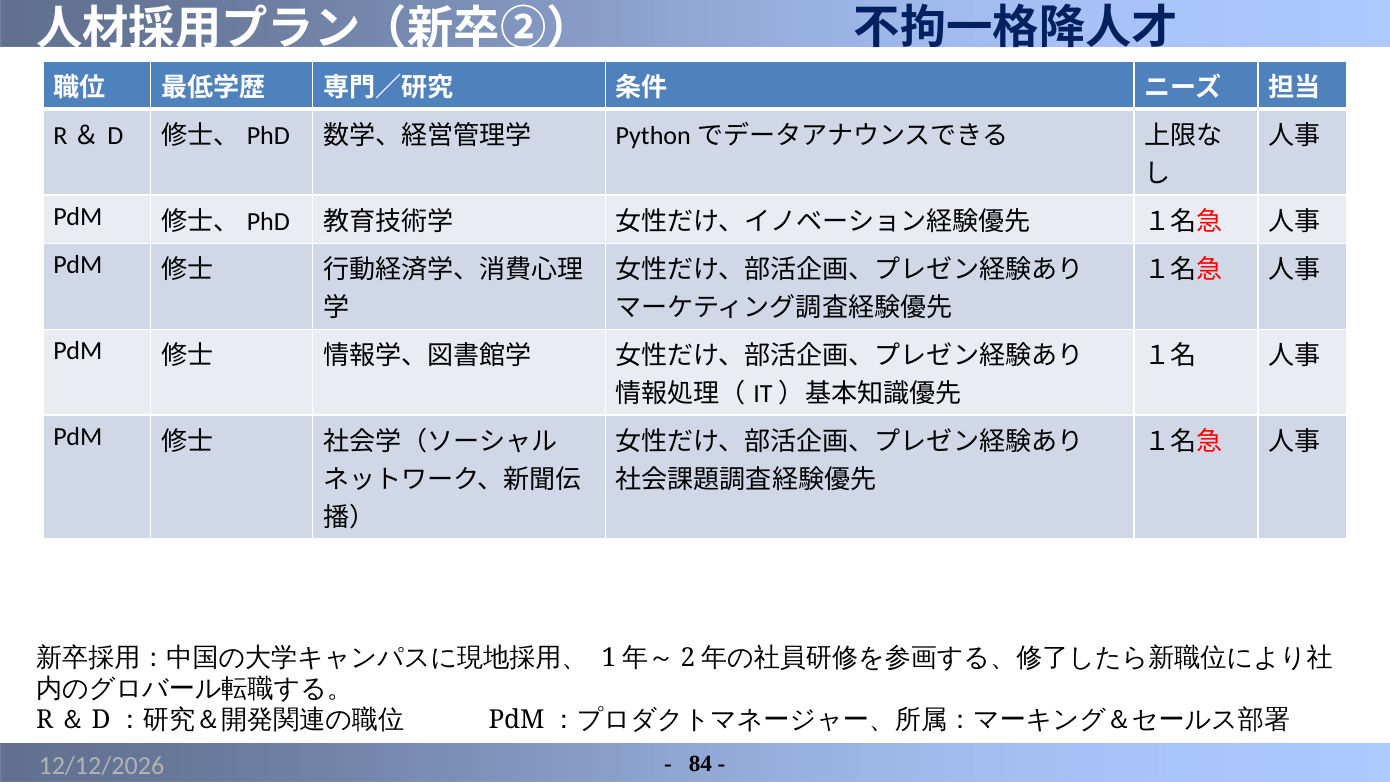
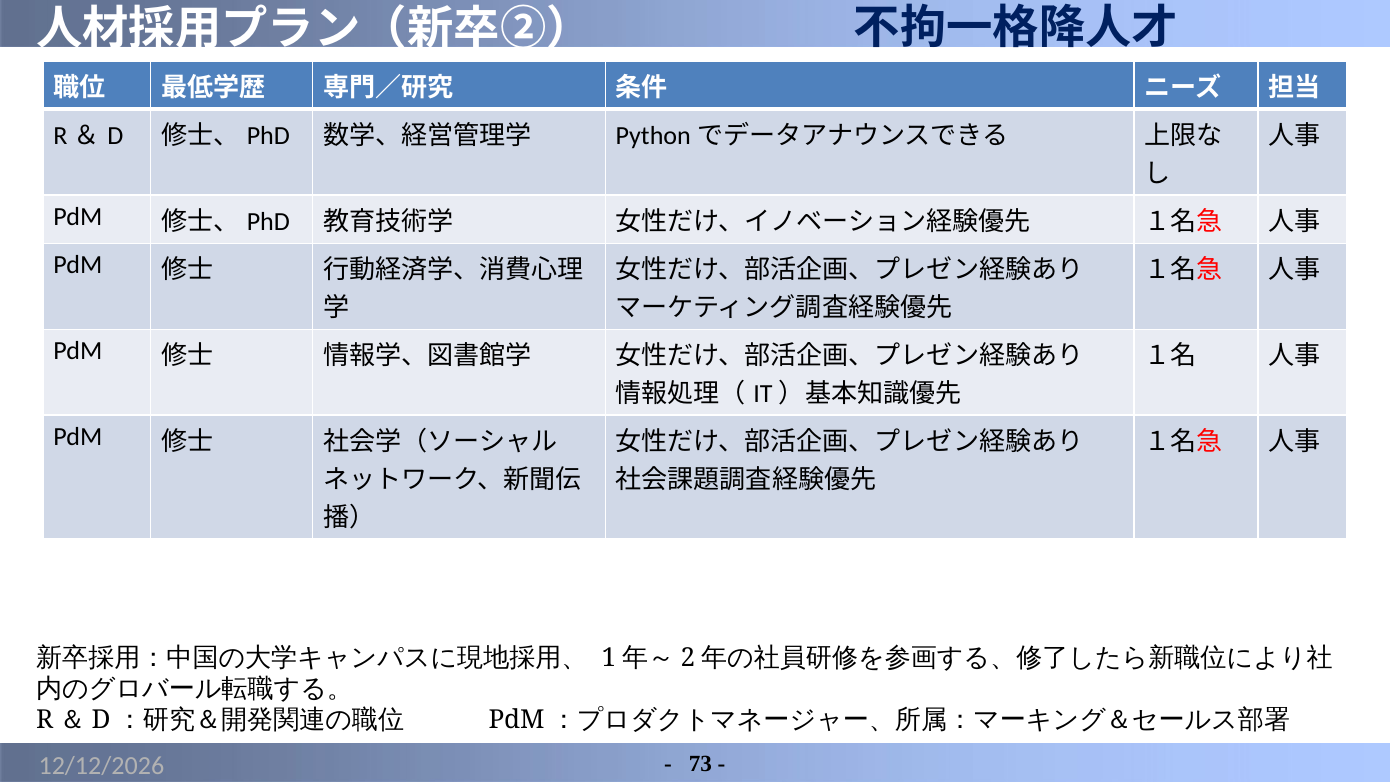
84: 84 -> 73 (700, 764)
